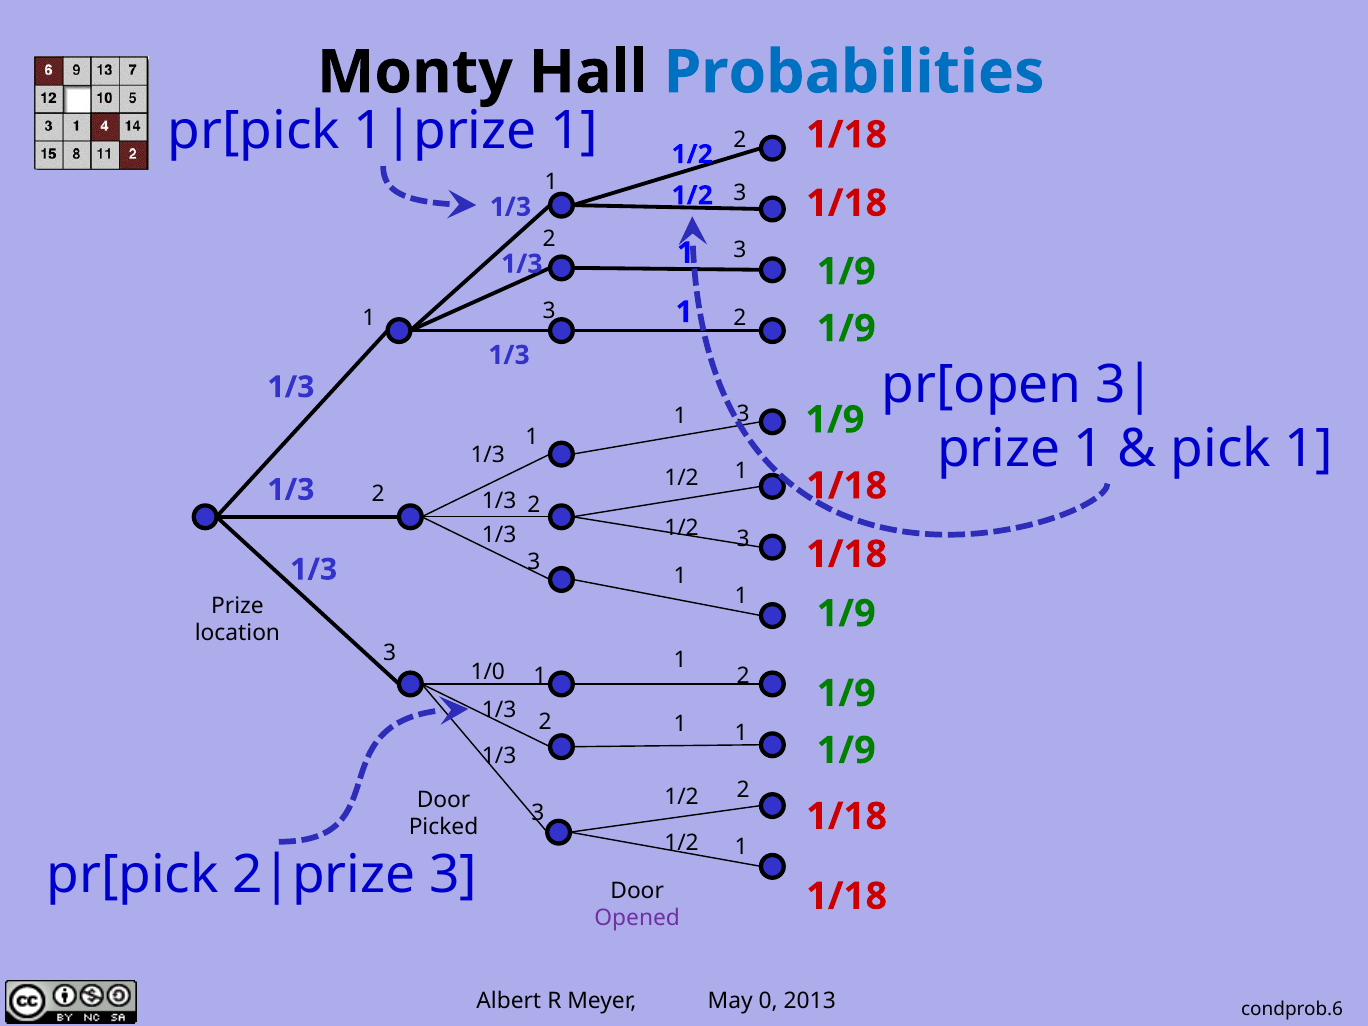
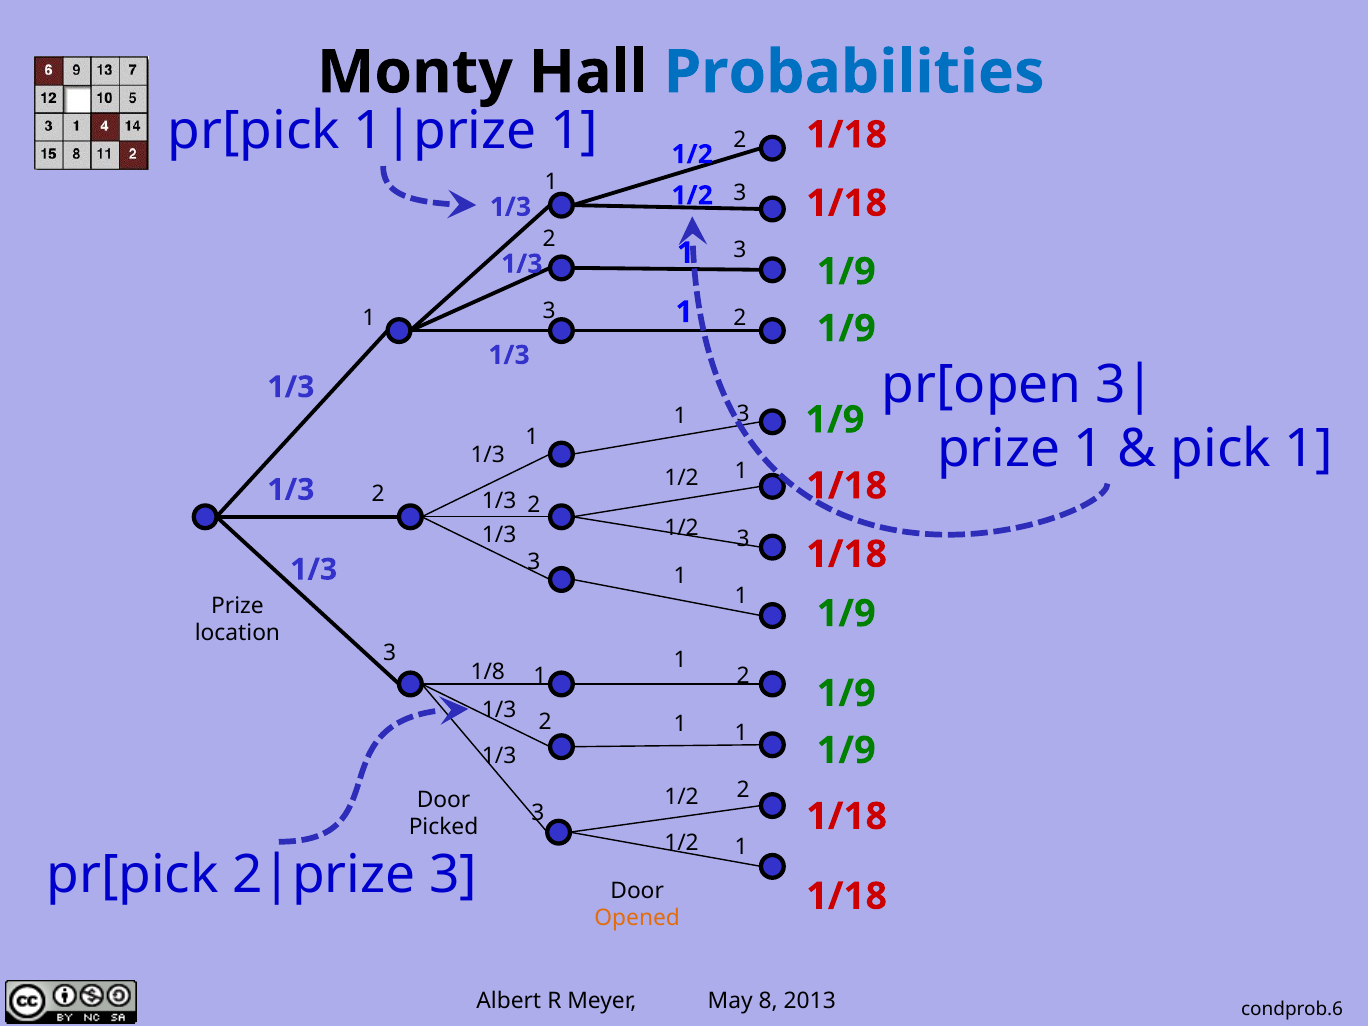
1/0: 1/0 -> 1/8 (488, 672)
Opened colour: purple -> orange (637, 918)
0: 0 -> 8 (768, 1001)
